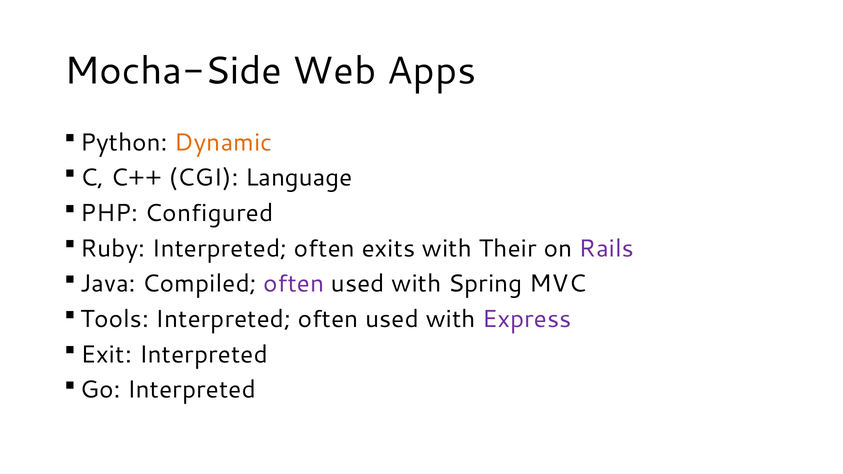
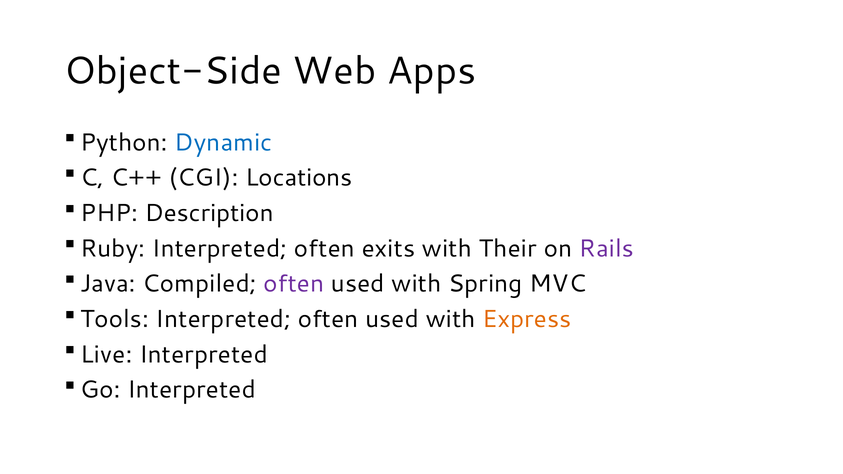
Mocha-Side: Mocha-Side -> Object-Side (173, 71)
Dynamic colour: orange -> blue (223, 143)
Language: Language -> Locations (299, 178)
Configured: Configured -> Description (209, 213)
Express colour: purple -> orange (527, 319)
Exit: Exit -> Live (106, 355)
